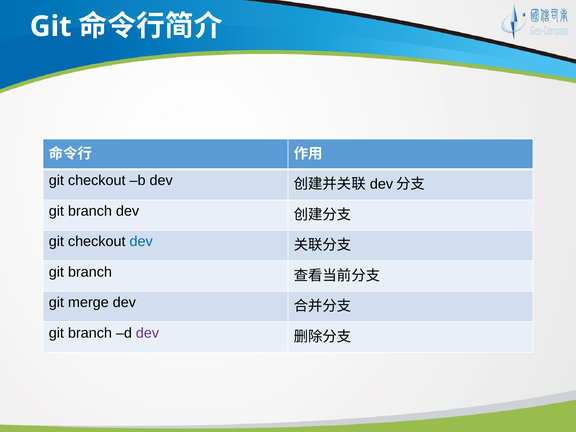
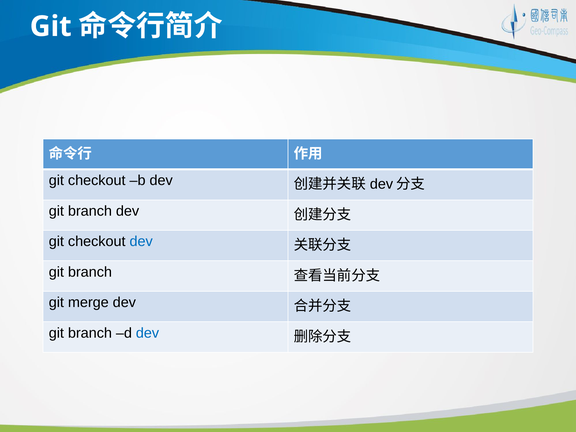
dev colour: purple -> blue (148, 333)
